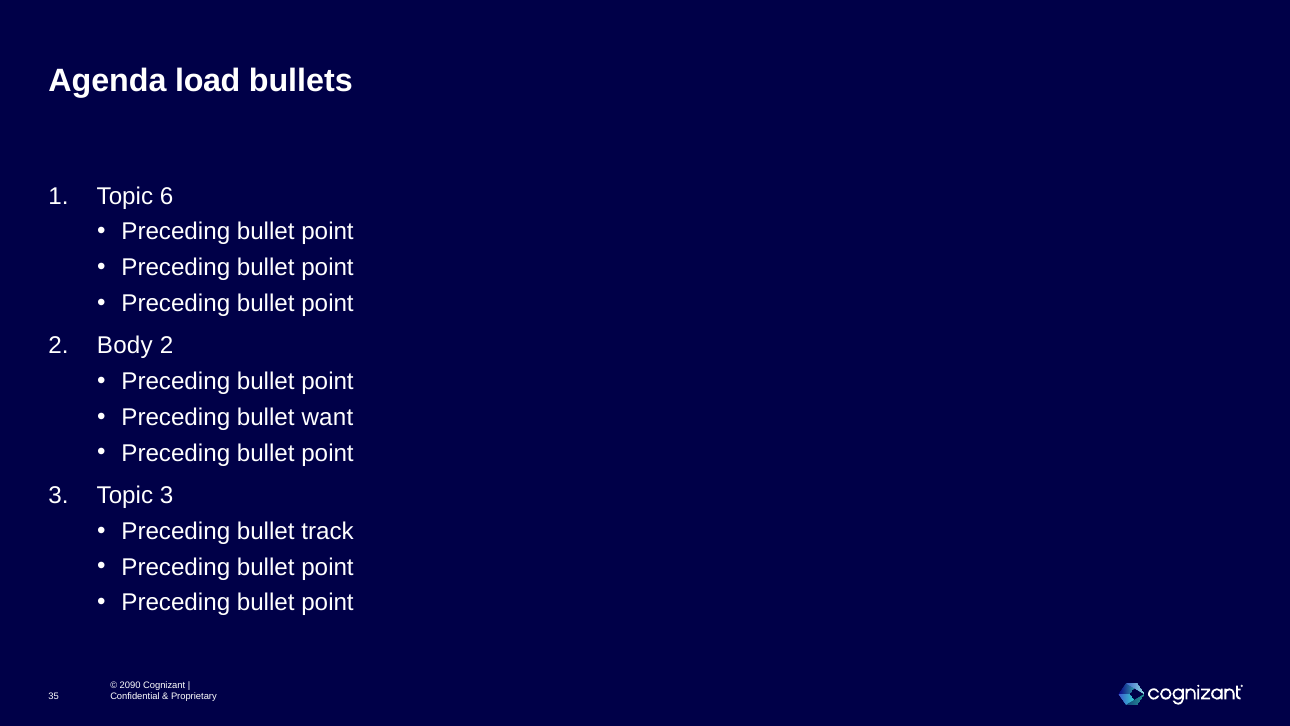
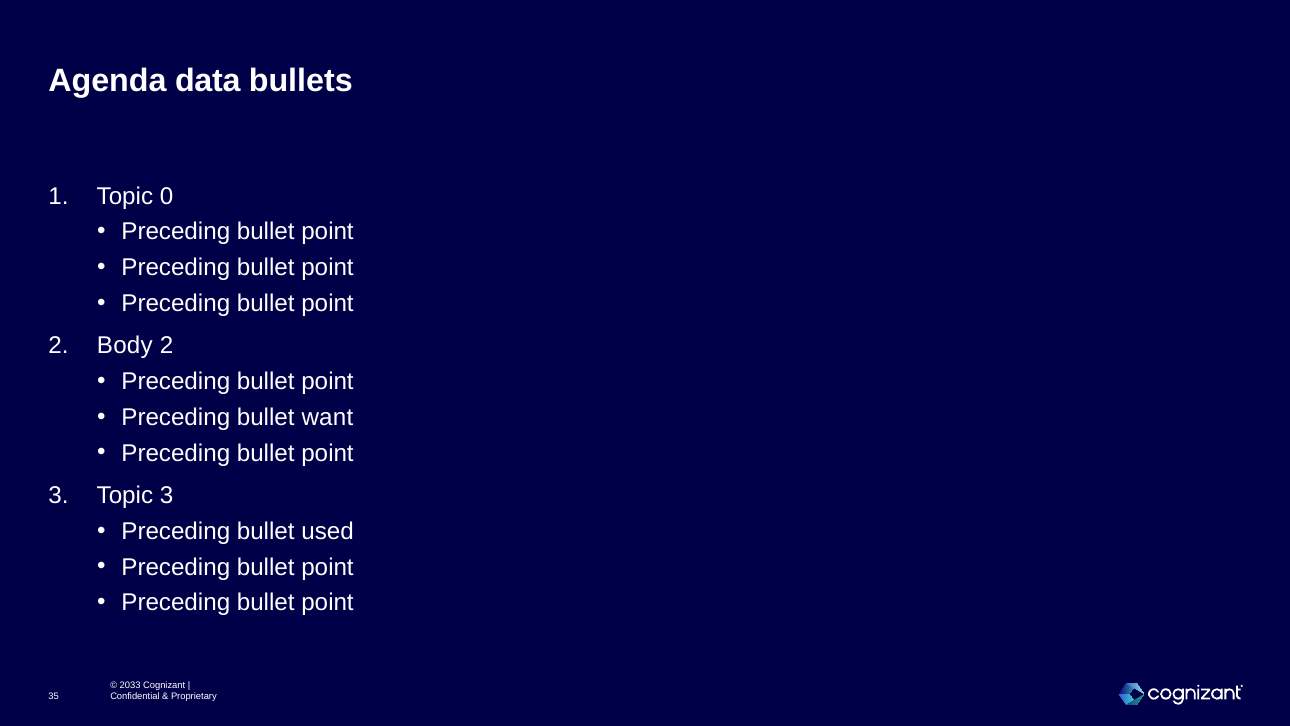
load: load -> data (208, 81)
6: 6 -> 0 (166, 196)
track: track -> used (328, 531)
2090: 2090 -> 2033 (130, 685)
